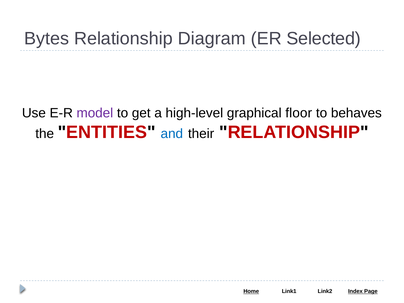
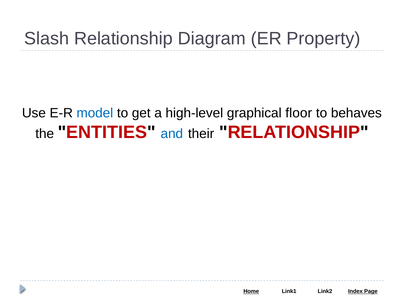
Bytes: Bytes -> Slash (47, 39)
Selected: Selected -> Property (324, 39)
model colour: purple -> blue (95, 113)
